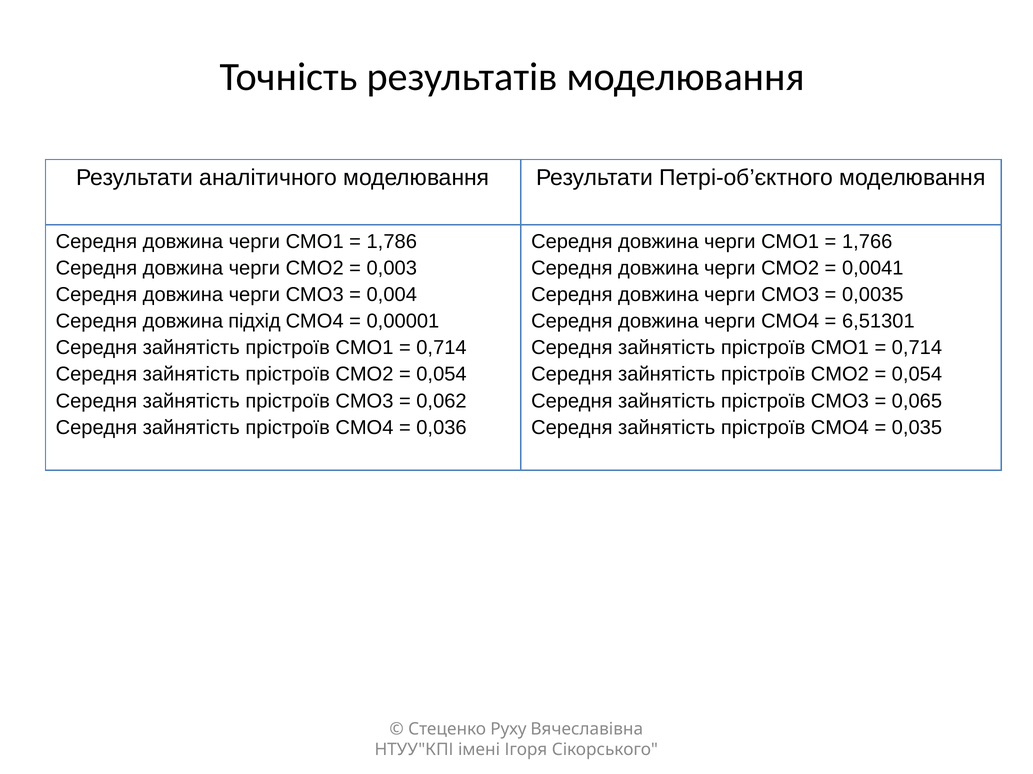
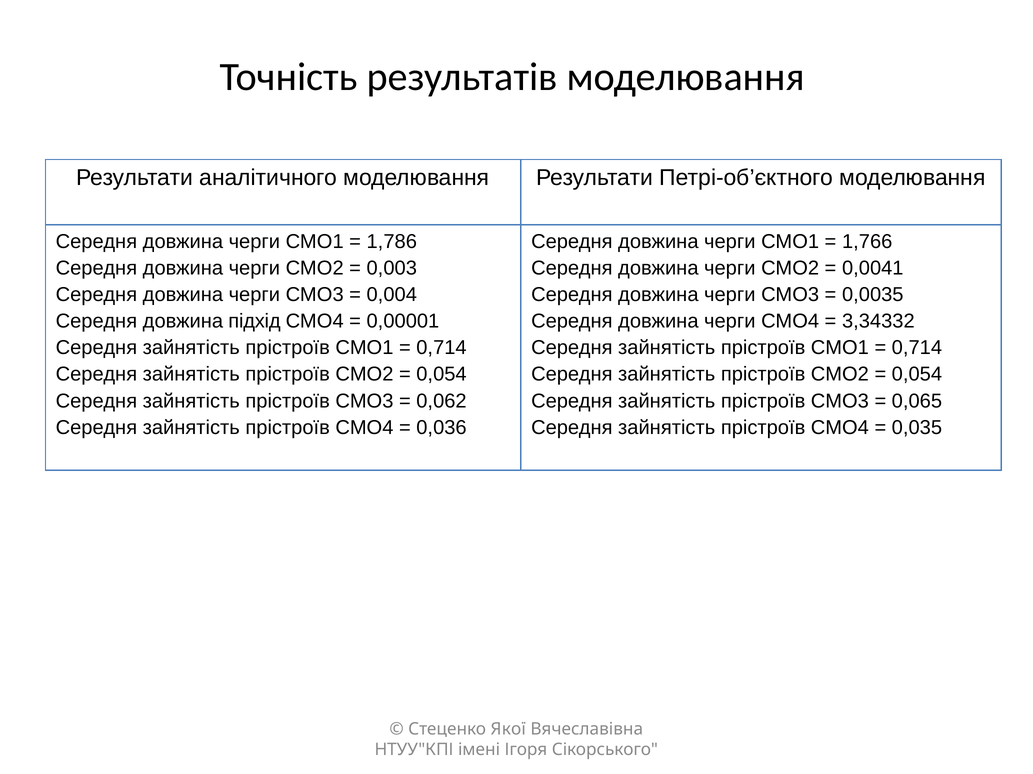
6,51301: 6,51301 -> 3,34332 (878, 322)
Руху: Руху -> Якої (508, 730)
